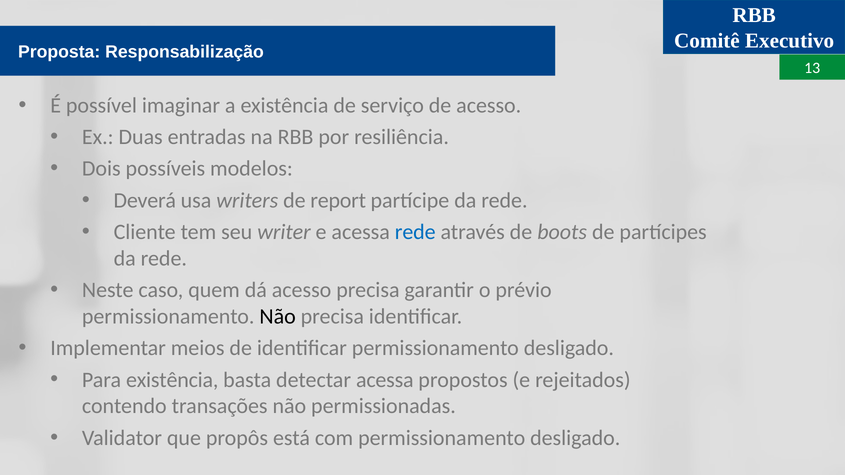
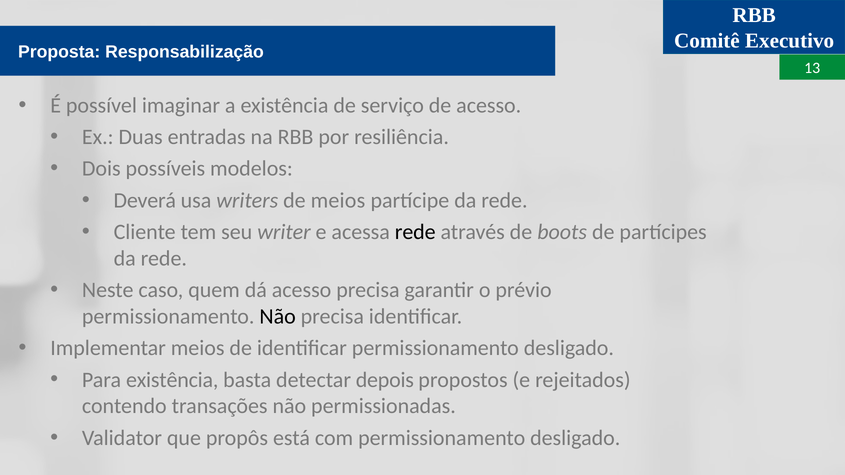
de report: report -> meios (338, 201)
rede colour: blue -> black (415, 232)
detectar acessa: acessa -> depois (385, 380)
